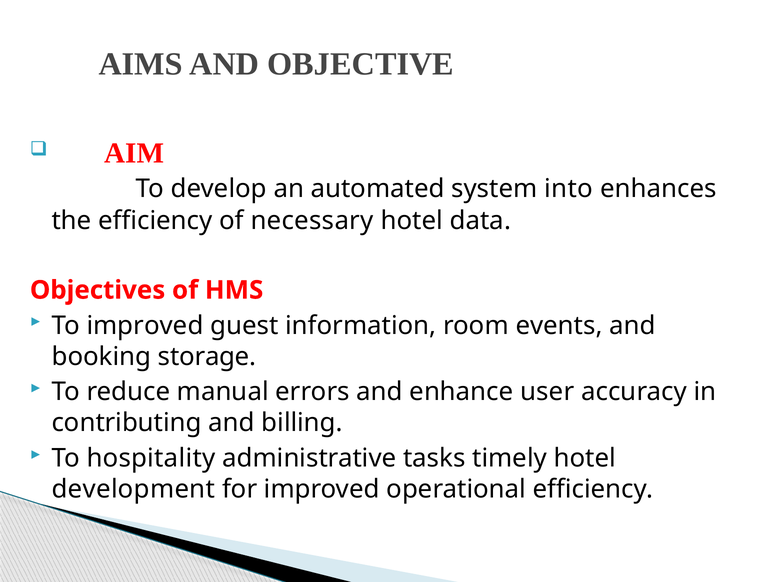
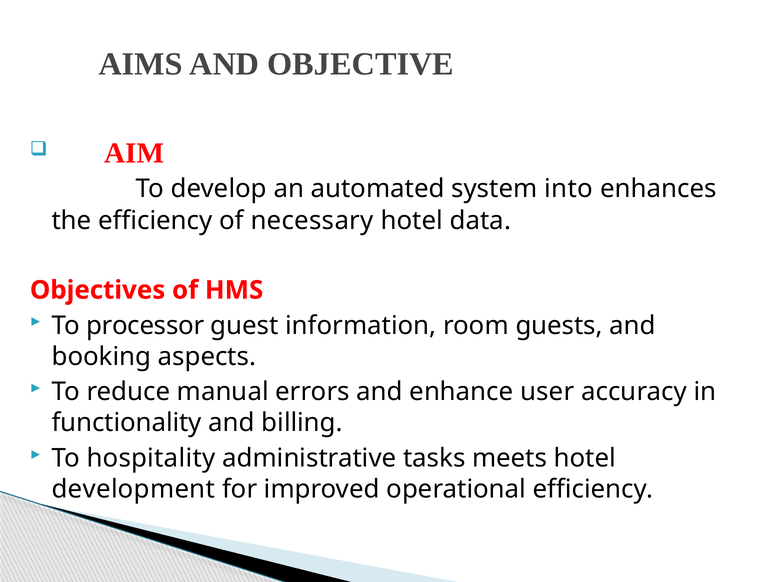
To improved: improved -> processor (145, 325)
events: events -> guests (559, 325)
storage: storage -> aspects (207, 357)
contributing: contributing -> functionality (127, 423)
timely: timely -> meets (510, 458)
